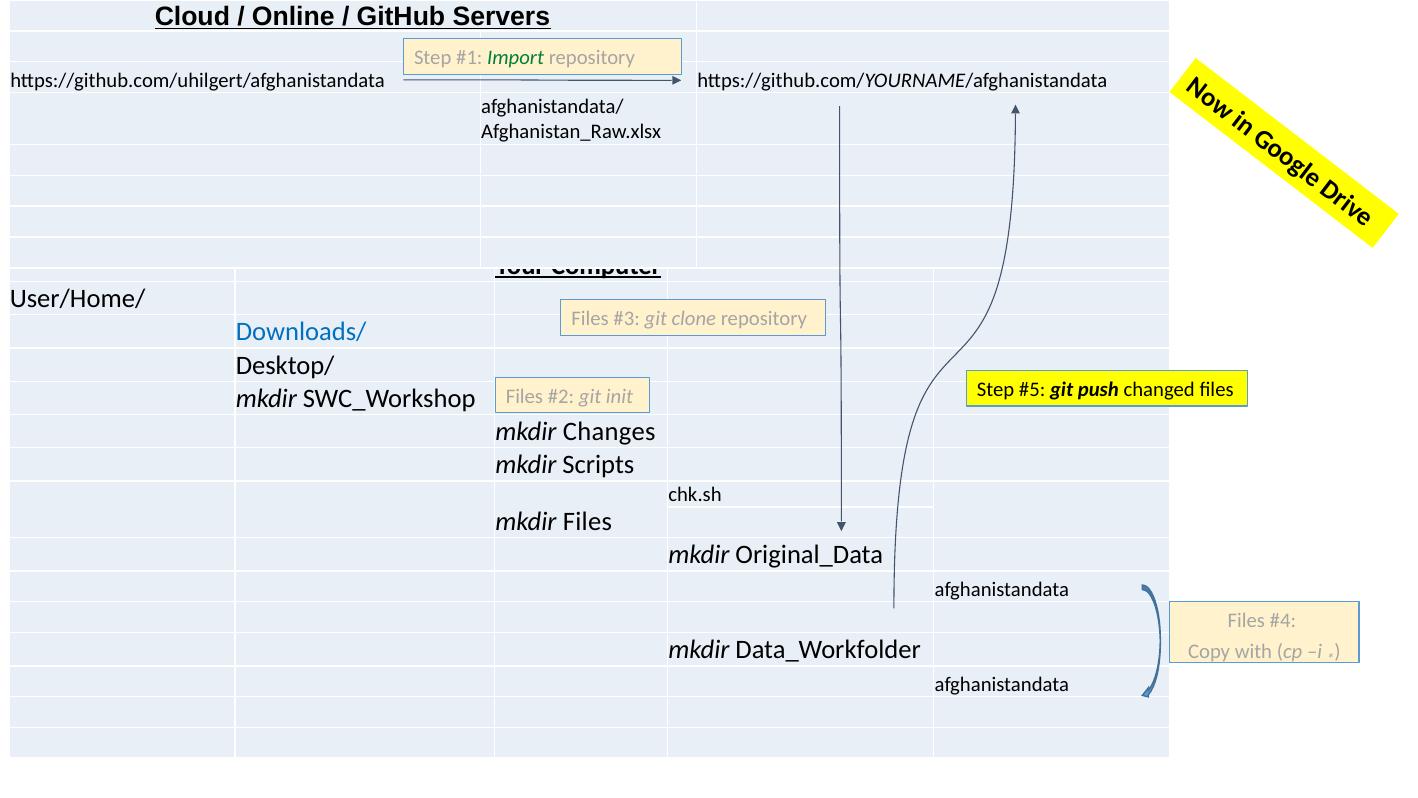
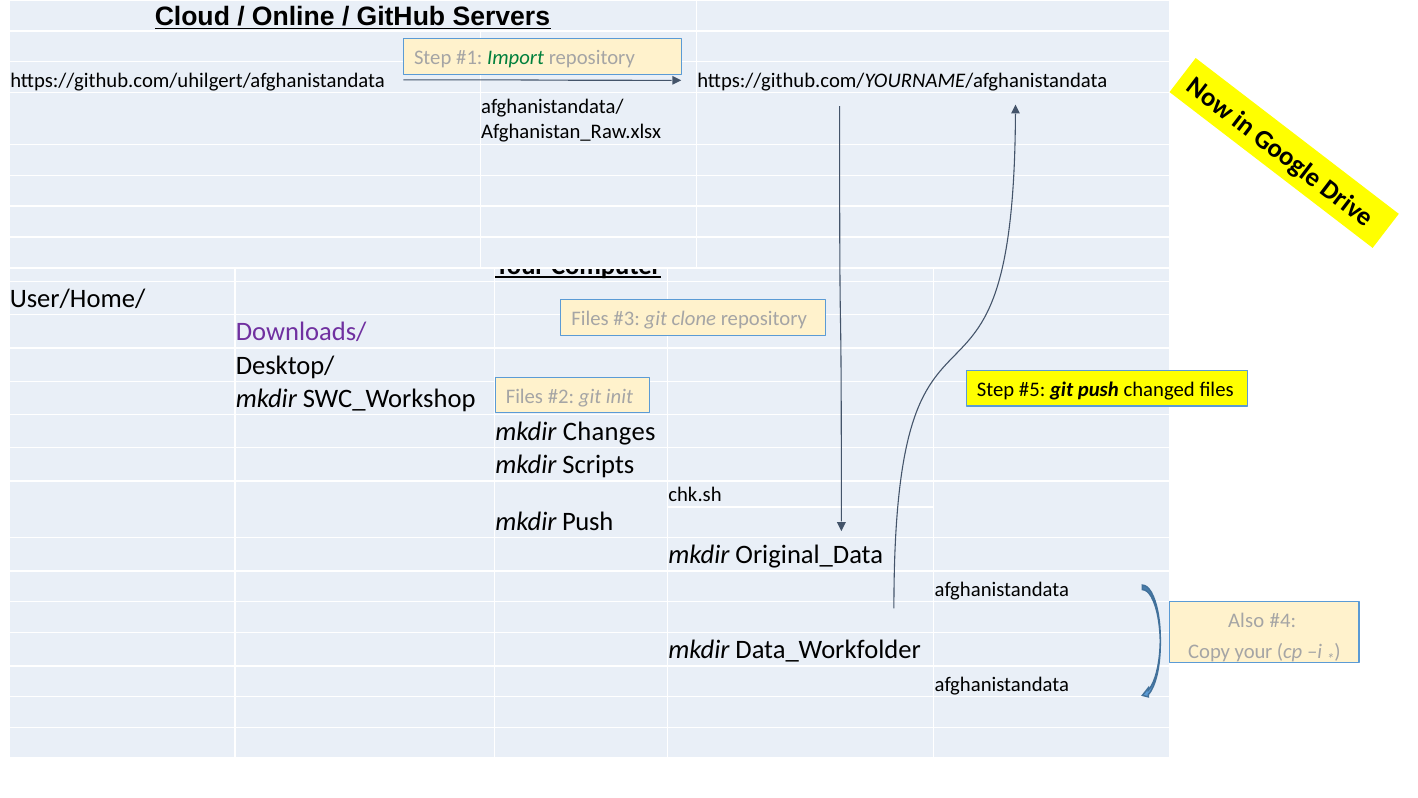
Downloads/ colour: blue -> purple (301, 332)
mkdir Files: Files -> Push (588, 522)
Files: Files -> Also (1246, 620)
Copy with: with -> your (1254, 651)
